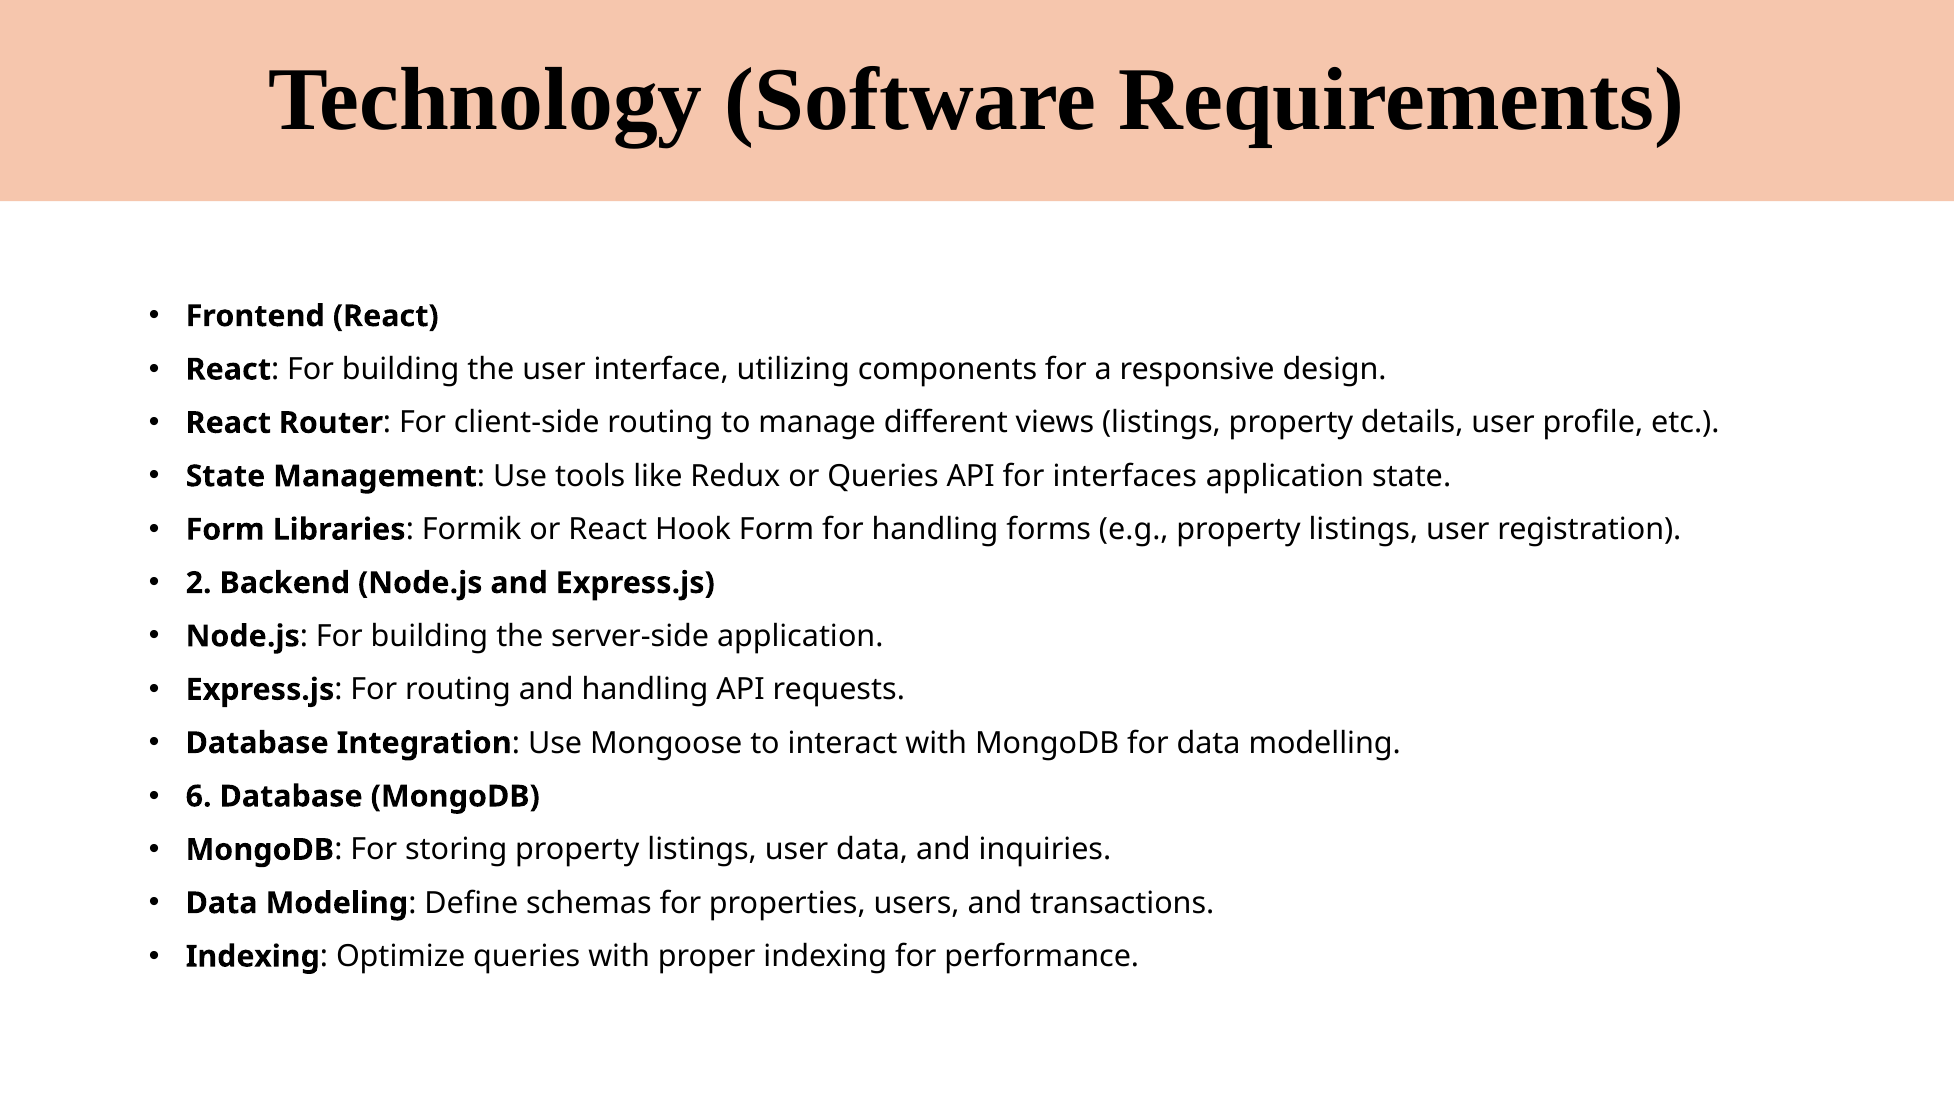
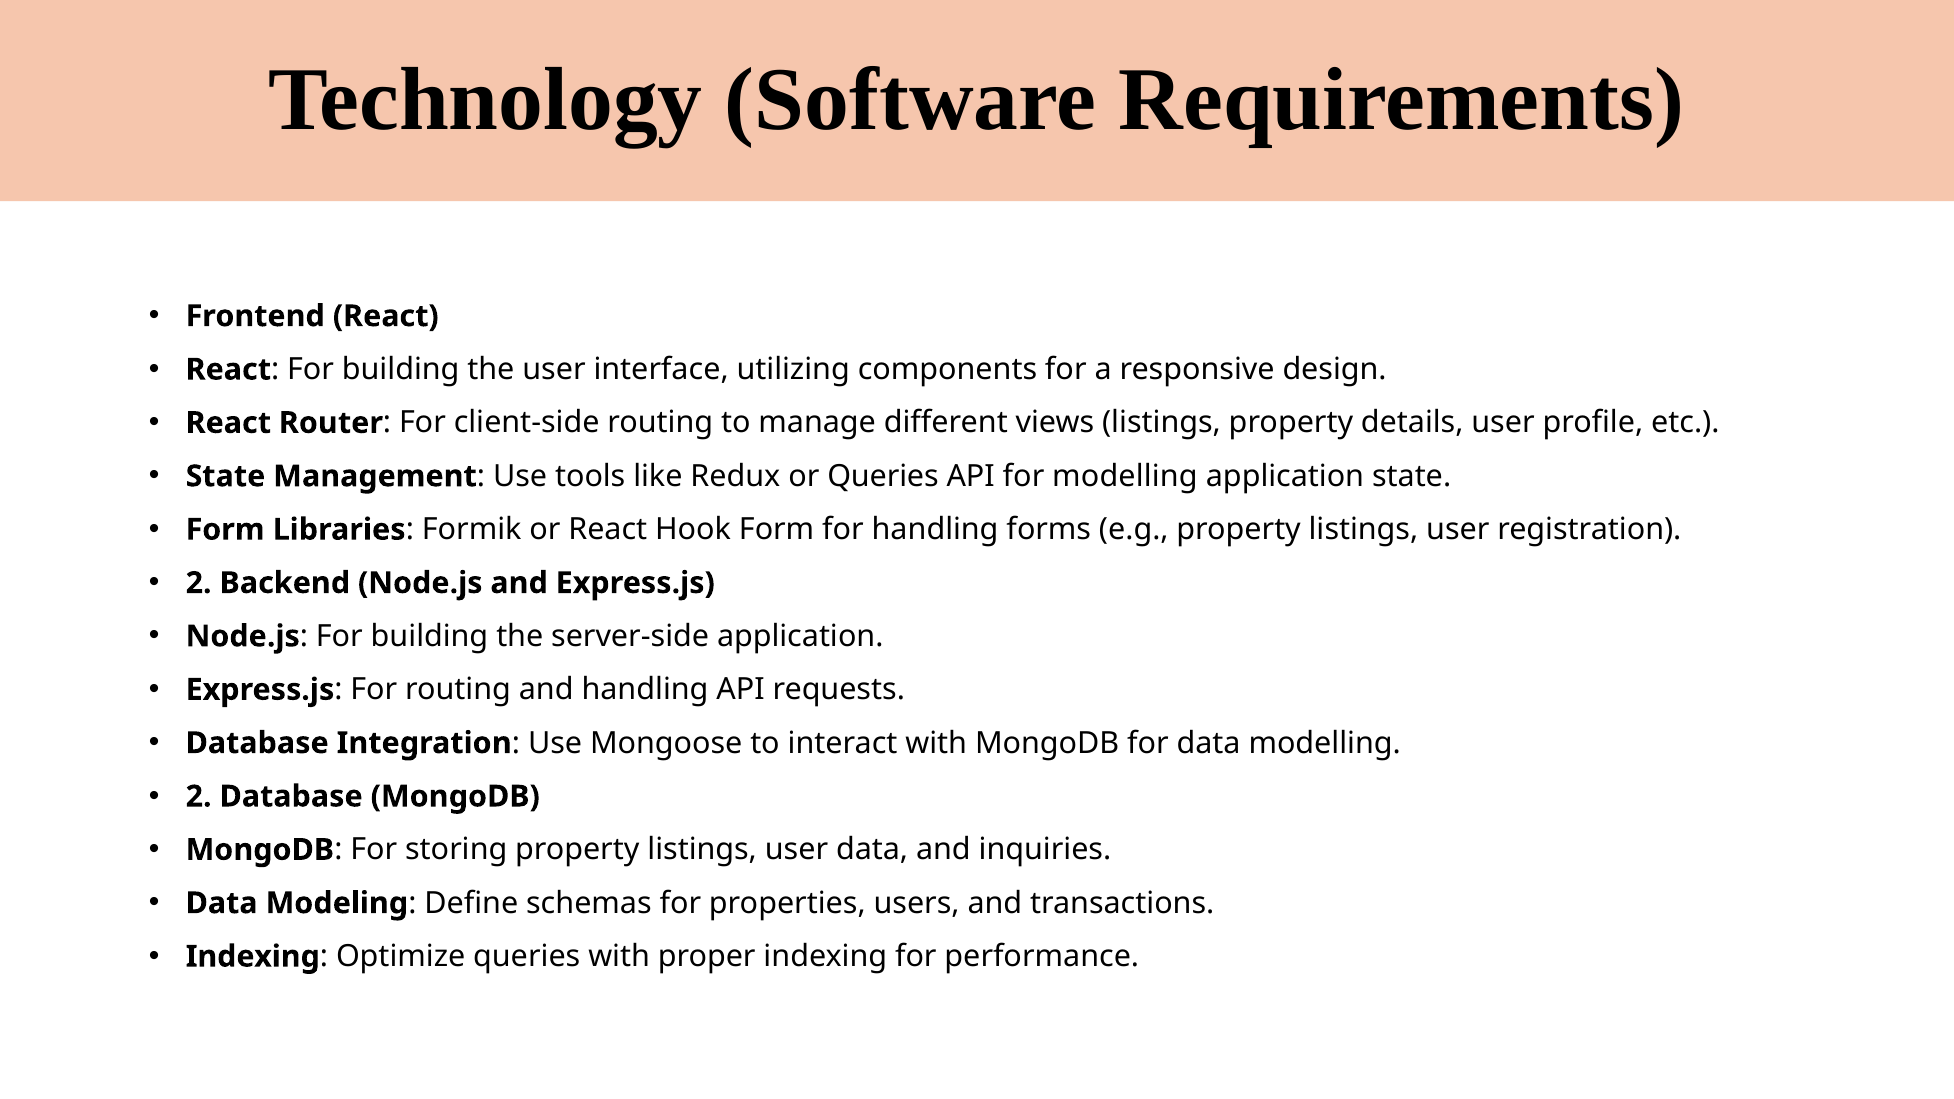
for interfaces: interfaces -> modelling (1125, 476)
6: 6 -> 2 (199, 797)
